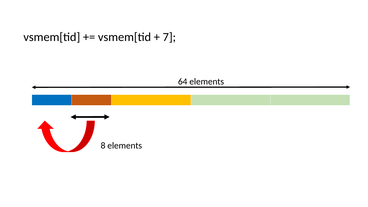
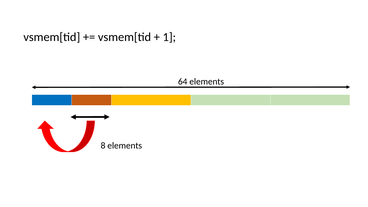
7: 7 -> 1 (169, 37)
